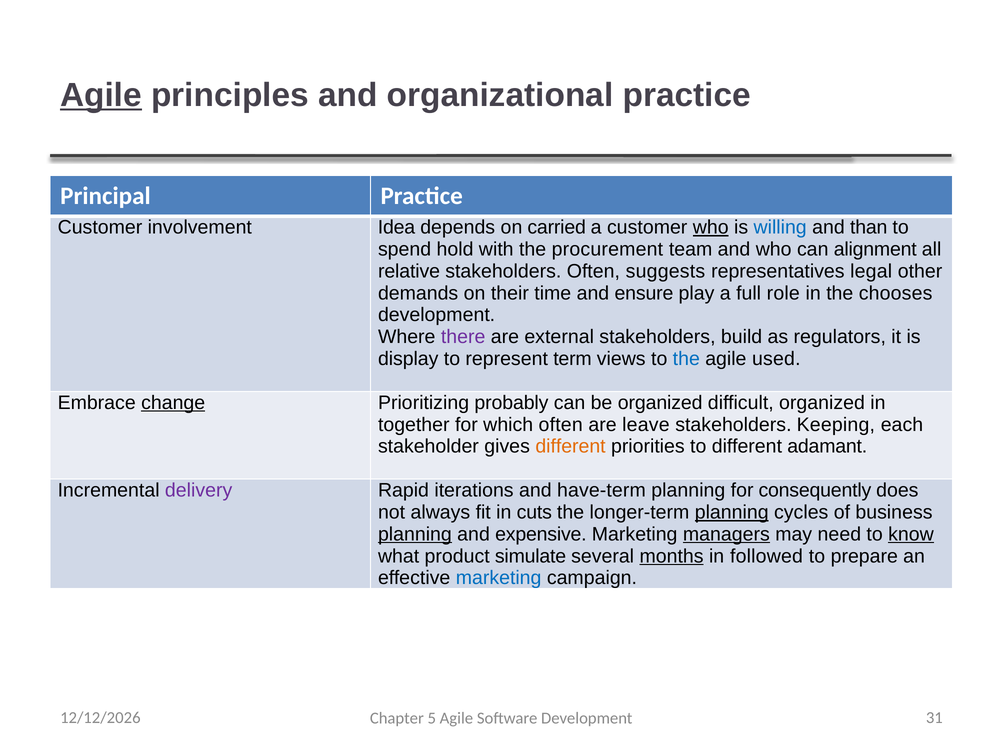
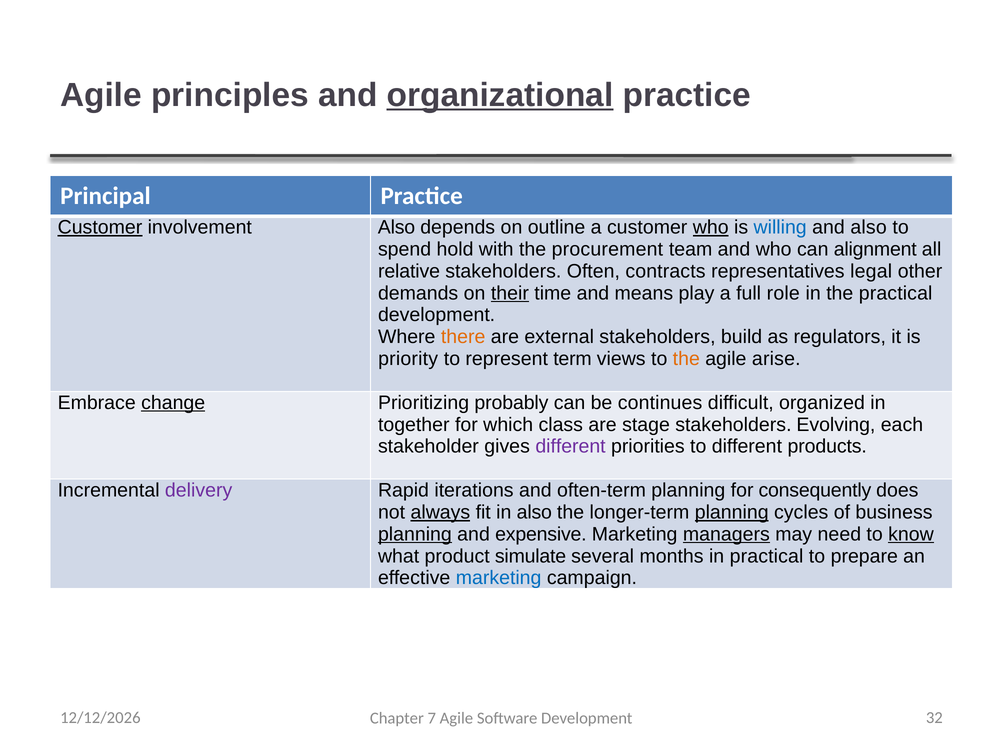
Agile underline: present -> none (101, 95)
organizational underline: none -> present (500, 95)
Customer underline: none -> present (100, 227)
involvement Idea: Idea -> Also (397, 227)
carried: carried -> outline (557, 227)
and than: than -> also (869, 227)
suggests: suggests -> contracts (665, 271)
their underline: none -> present (510, 293)
ensure: ensure -> means (644, 293)
the chooses: chooses -> practical (896, 293)
there colour: purple -> orange (463, 337)
display: display -> priority (408, 359)
the colour: blue -> orange (686, 359)
used: used -> arise (776, 359)
be organized: organized -> continues (660, 403)
which often: often -> class (561, 425)
leave: leave -> stage (646, 425)
Keeping: Keeping -> Evolving (836, 425)
different colour: orange -> purple (571, 447)
adamant: adamant -> products (827, 447)
have-term: have-term -> often-term (602, 491)
always underline: none -> present (440, 512)
in cuts: cuts -> also (534, 512)
months underline: present -> none (672, 556)
in followed: followed -> practical (767, 556)
5: 5 -> 7 (432, 718)
31: 31 -> 32 (934, 718)
